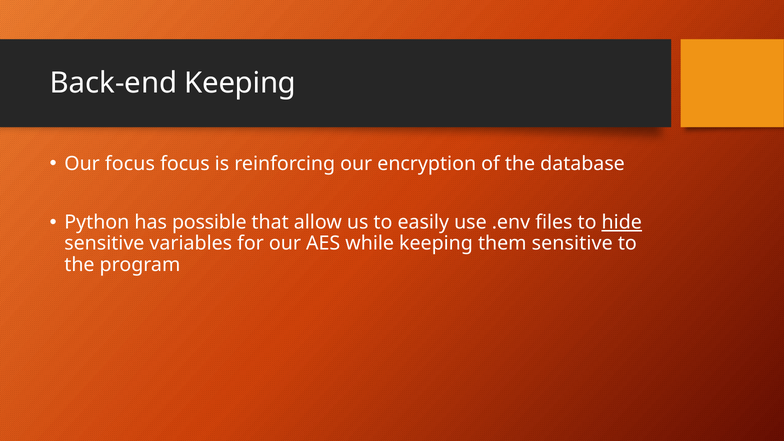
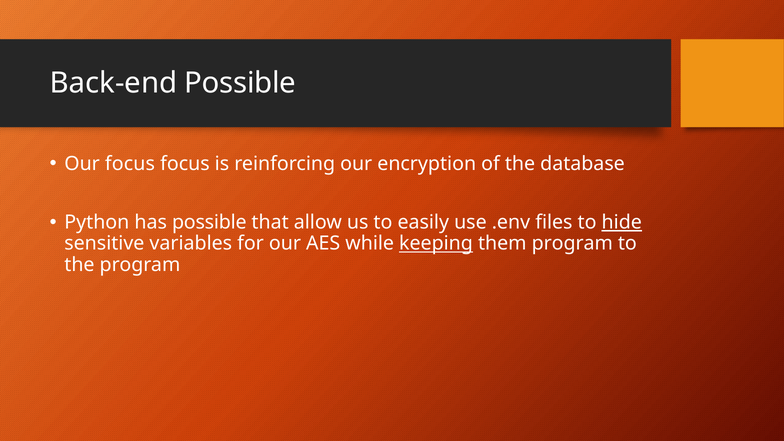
Back-end Keeping: Keeping -> Possible (240, 83)
keeping underline: none -> present (436, 243)
them sensitive: sensitive -> program (572, 243)
